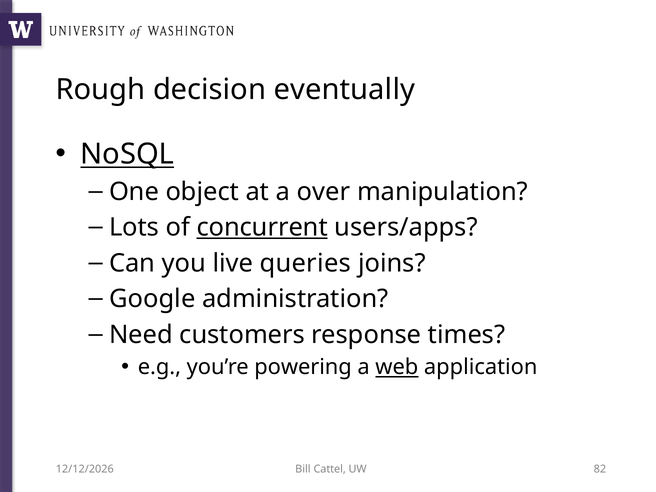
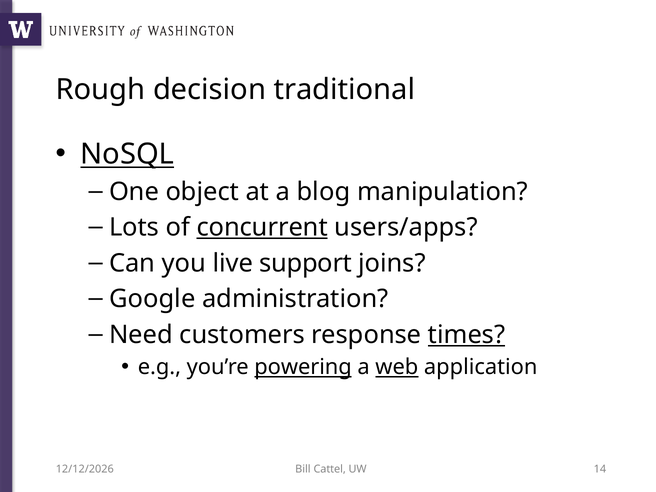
eventually: eventually -> traditional (344, 90)
over: over -> blog (324, 192)
queries: queries -> support (306, 263)
times underline: none -> present (467, 335)
powering underline: none -> present (303, 367)
82: 82 -> 14 (600, 469)
